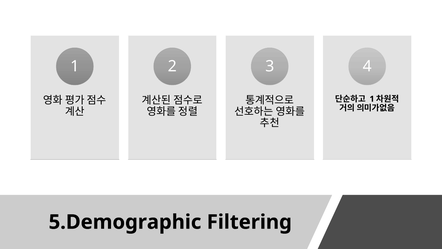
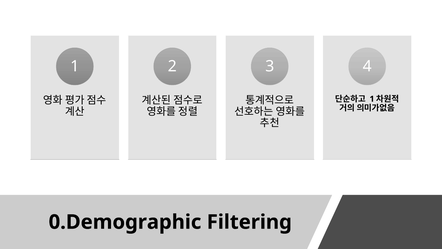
5.Demographic: 5.Demographic -> 0.Demographic (125, 222)
